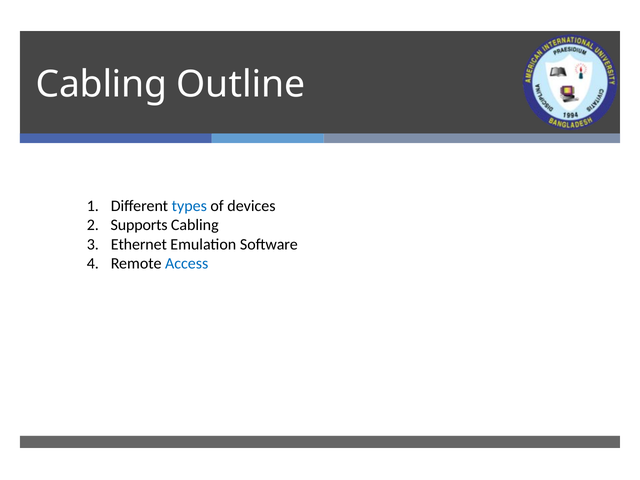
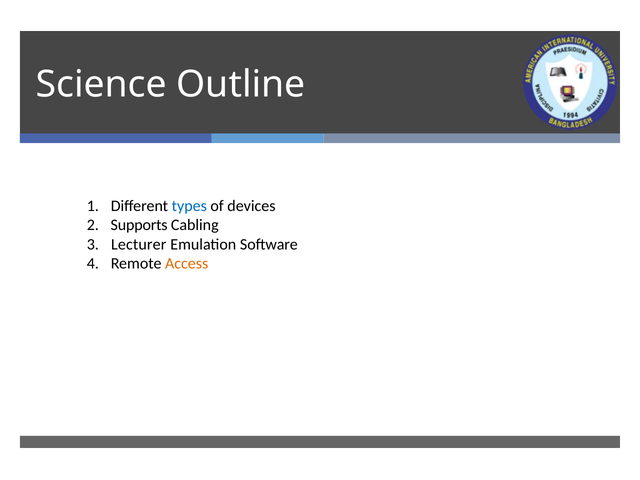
Cabling: Cabling -> Science (101, 85)
Ethernet: Ethernet -> Lecturer (139, 244)
Access colour: blue -> orange (187, 263)
